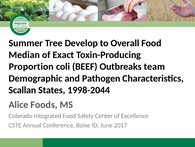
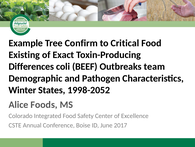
Summer: Summer -> Example (26, 43)
Develop: Develop -> Confirm (81, 43)
Overall: Overall -> Critical (125, 43)
Median: Median -> Existing (24, 55)
Proportion: Proportion -> Differences (31, 66)
Scallan: Scallan -> Winter (22, 90)
1998-2044: 1998-2044 -> 1998-2052 (89, 90)
